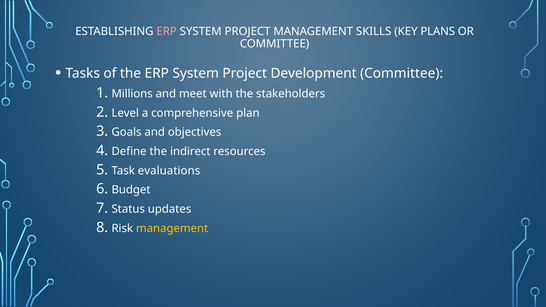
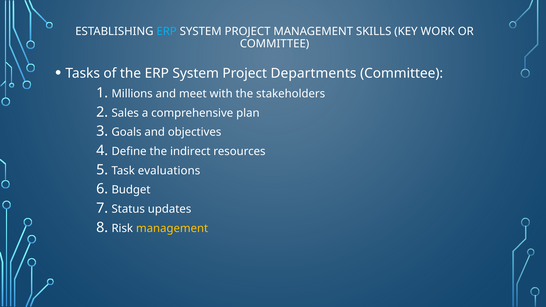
ERP colour: pink -> light blue (167, 32)
PLANS: PLANS -> WORK (438, 32)
Development: Development -> Departments (313, 73)
Level: Level -> Sales (125, 113)
